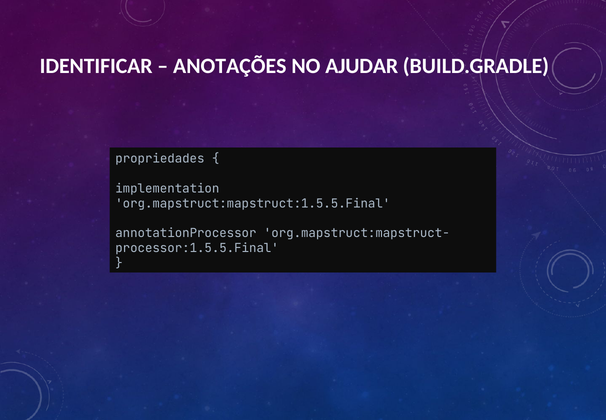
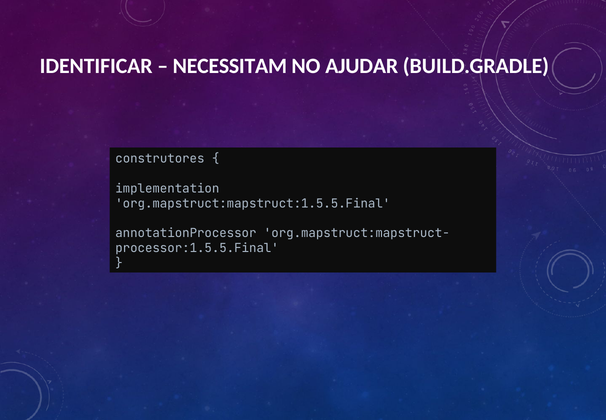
ANOTAÇÕES: ANOTAÇÕES -> NECESSITAM (230, 66)
propriedades: propriedades -> construtores (160, 158)
